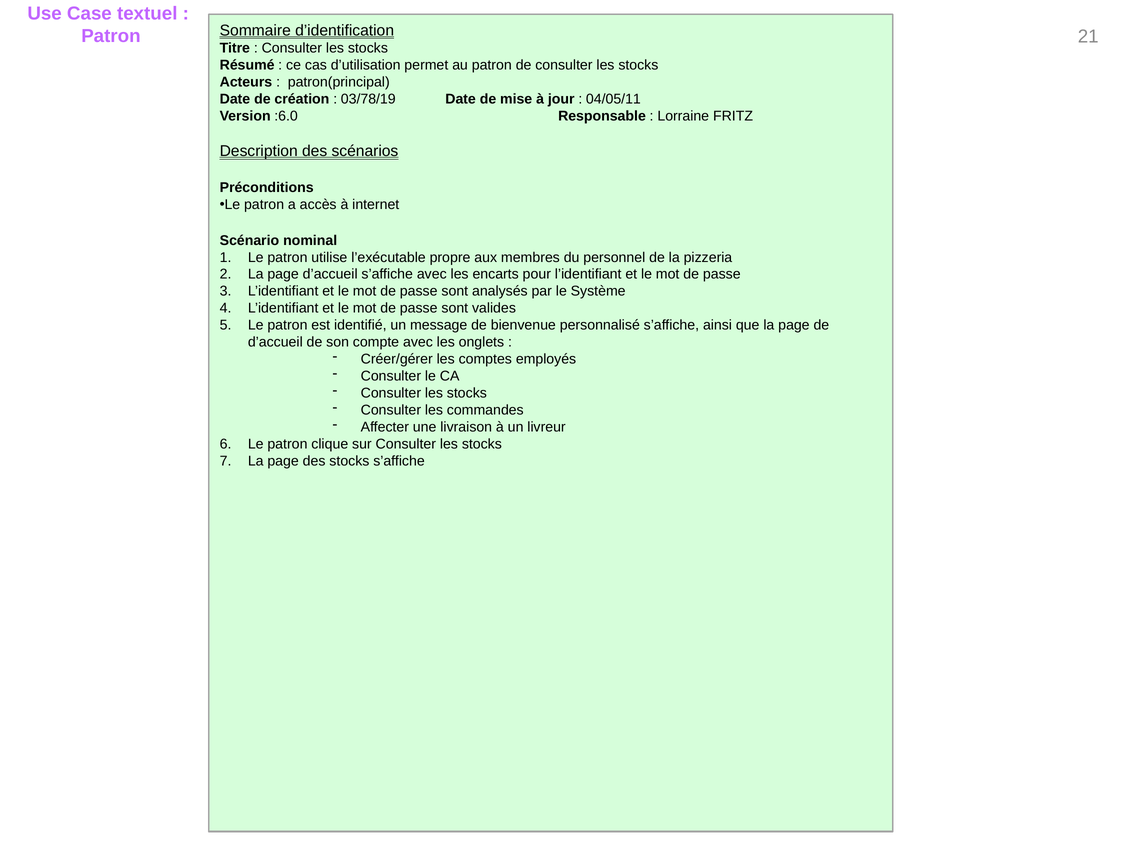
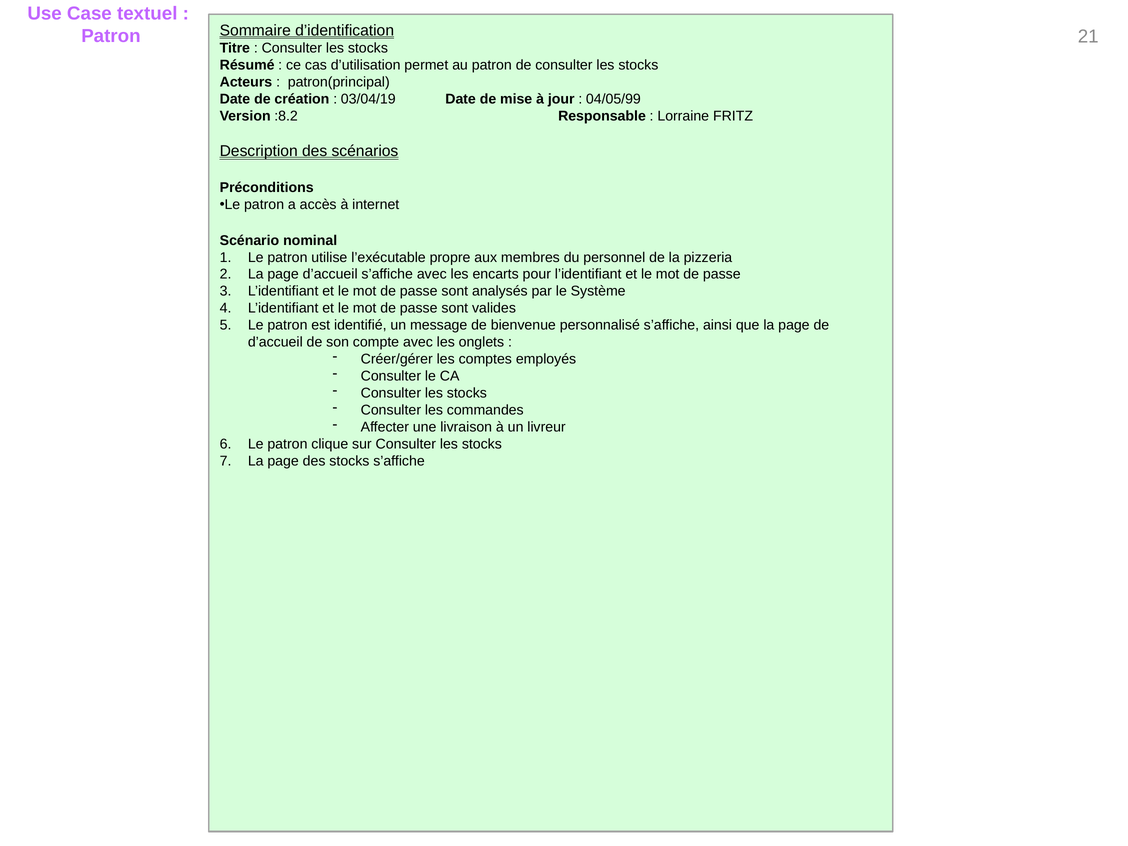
03/78/19: 03/78/19 -> 03/04/19 (368, 99)
04/05/11: 04/05/11 -> 04/05/99 (613, 99)
:6.0: :6.0 -> :8.2 (286, 116)
